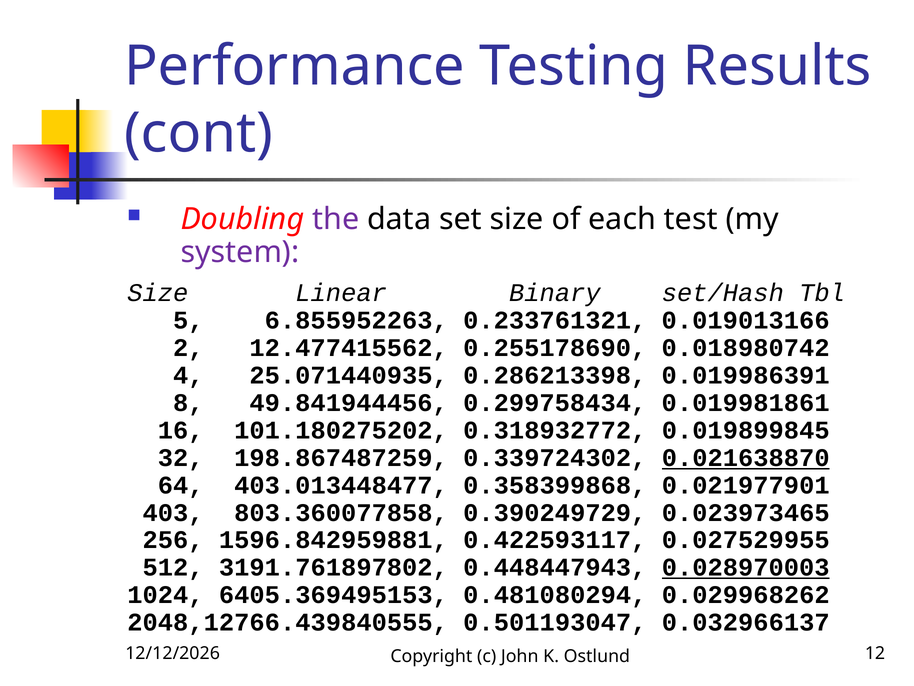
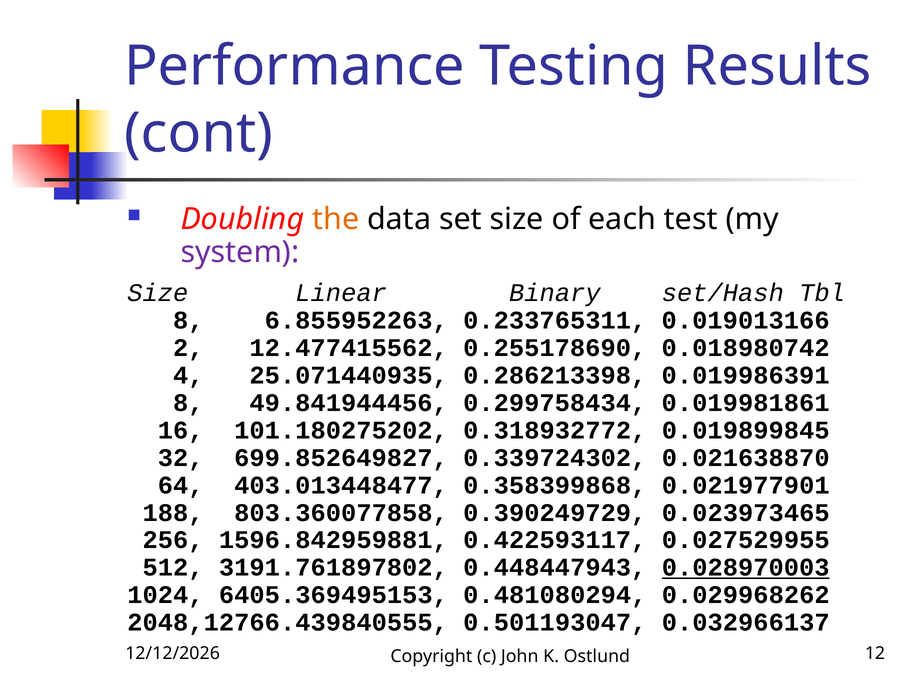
the colour: purple -> orange (336, 219)
5: 5 -> 8 (188, 320)
0.233761321: 0.233761321 -> 0.233765311 (555, 320)
198.867487259: 198.867487259 -> 699.852649827 (341, 457)
0.021638870 underline: present -> none (746, 457)
403: 403 -> 188 (173, 512)
